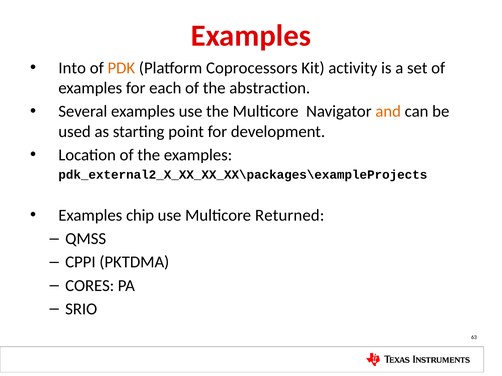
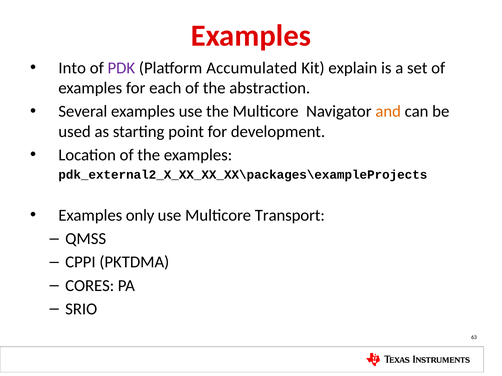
PDK colour: orange -> purple (121, 68)
Coprocessors: Coprocessors -> Accumulated (252, 68)
activity: activity -> explain (353, 68)
chip: chip -> only (140, 216)
Returned: Returned -> Transport (290, 216)
